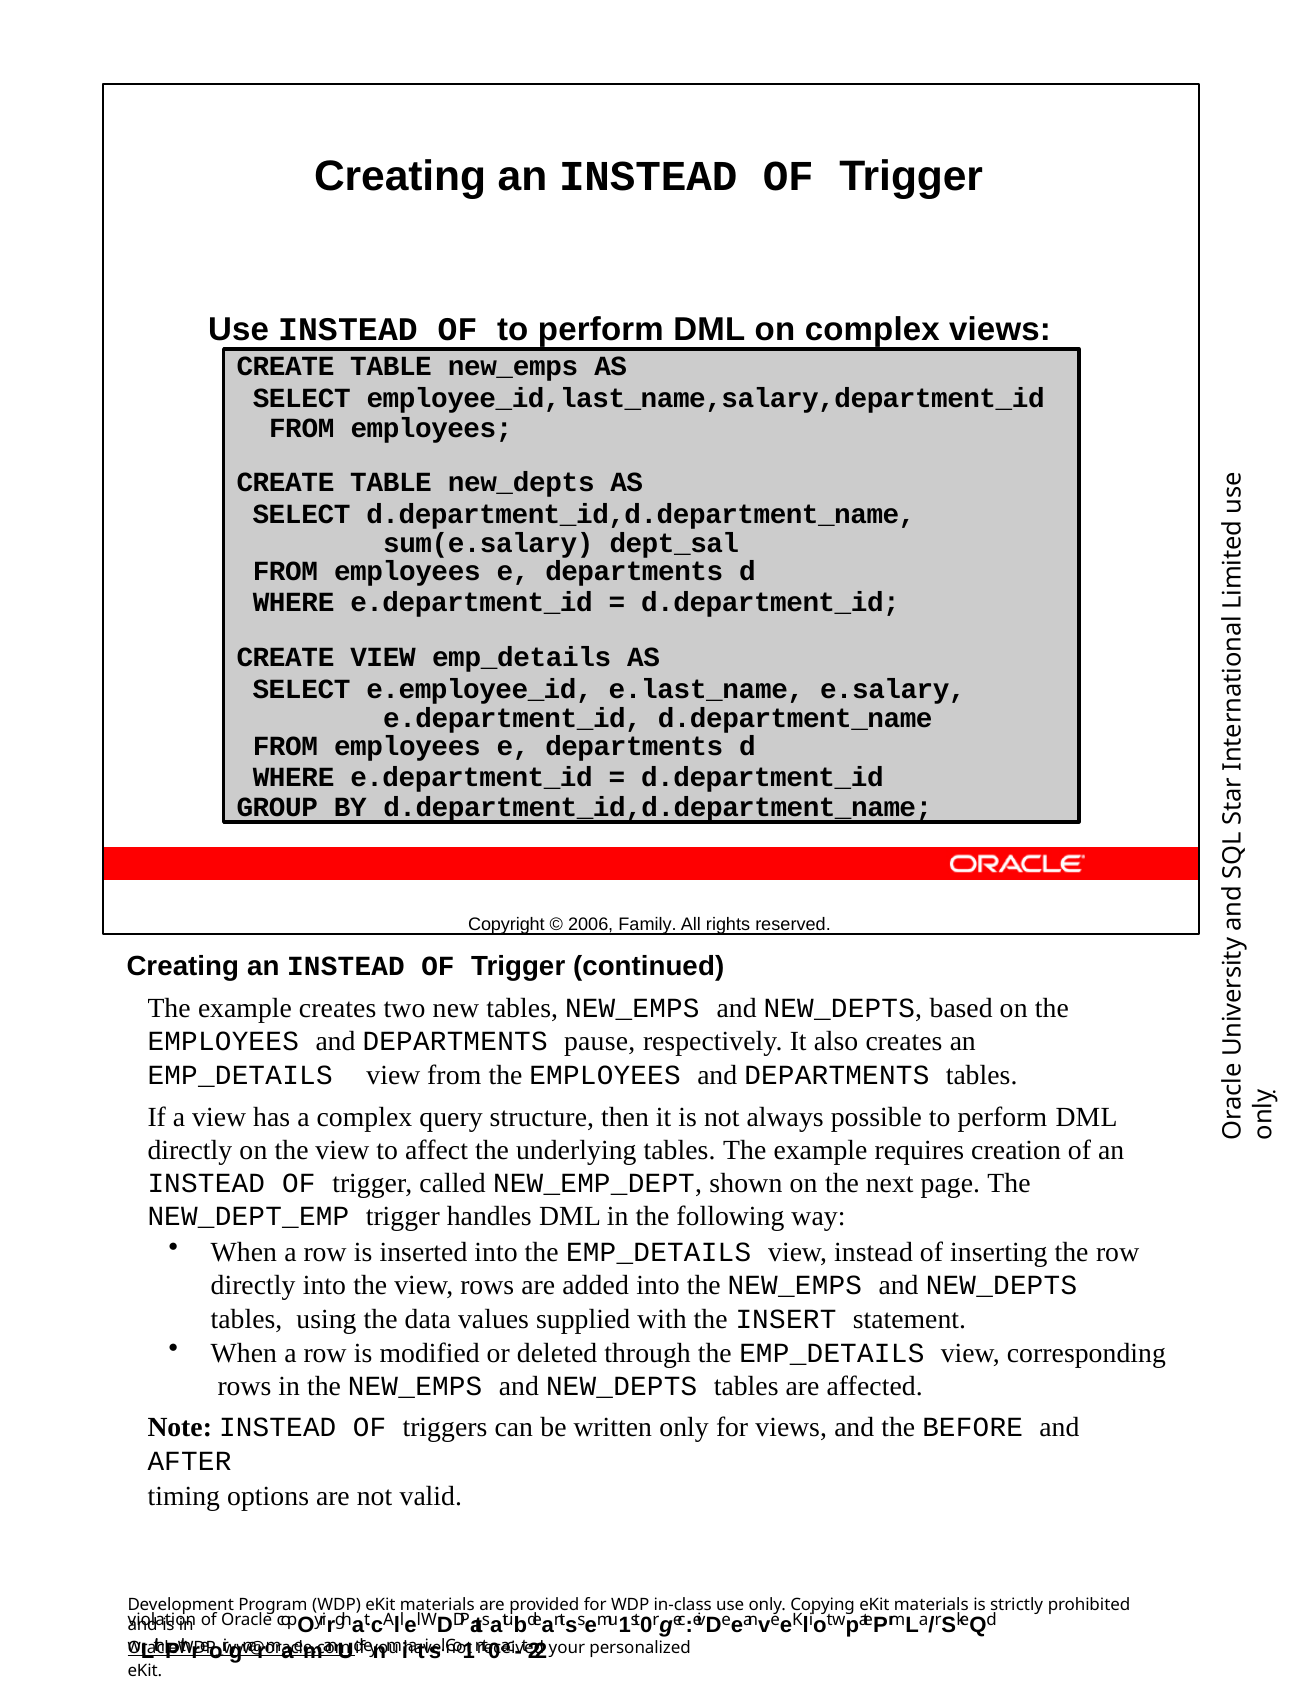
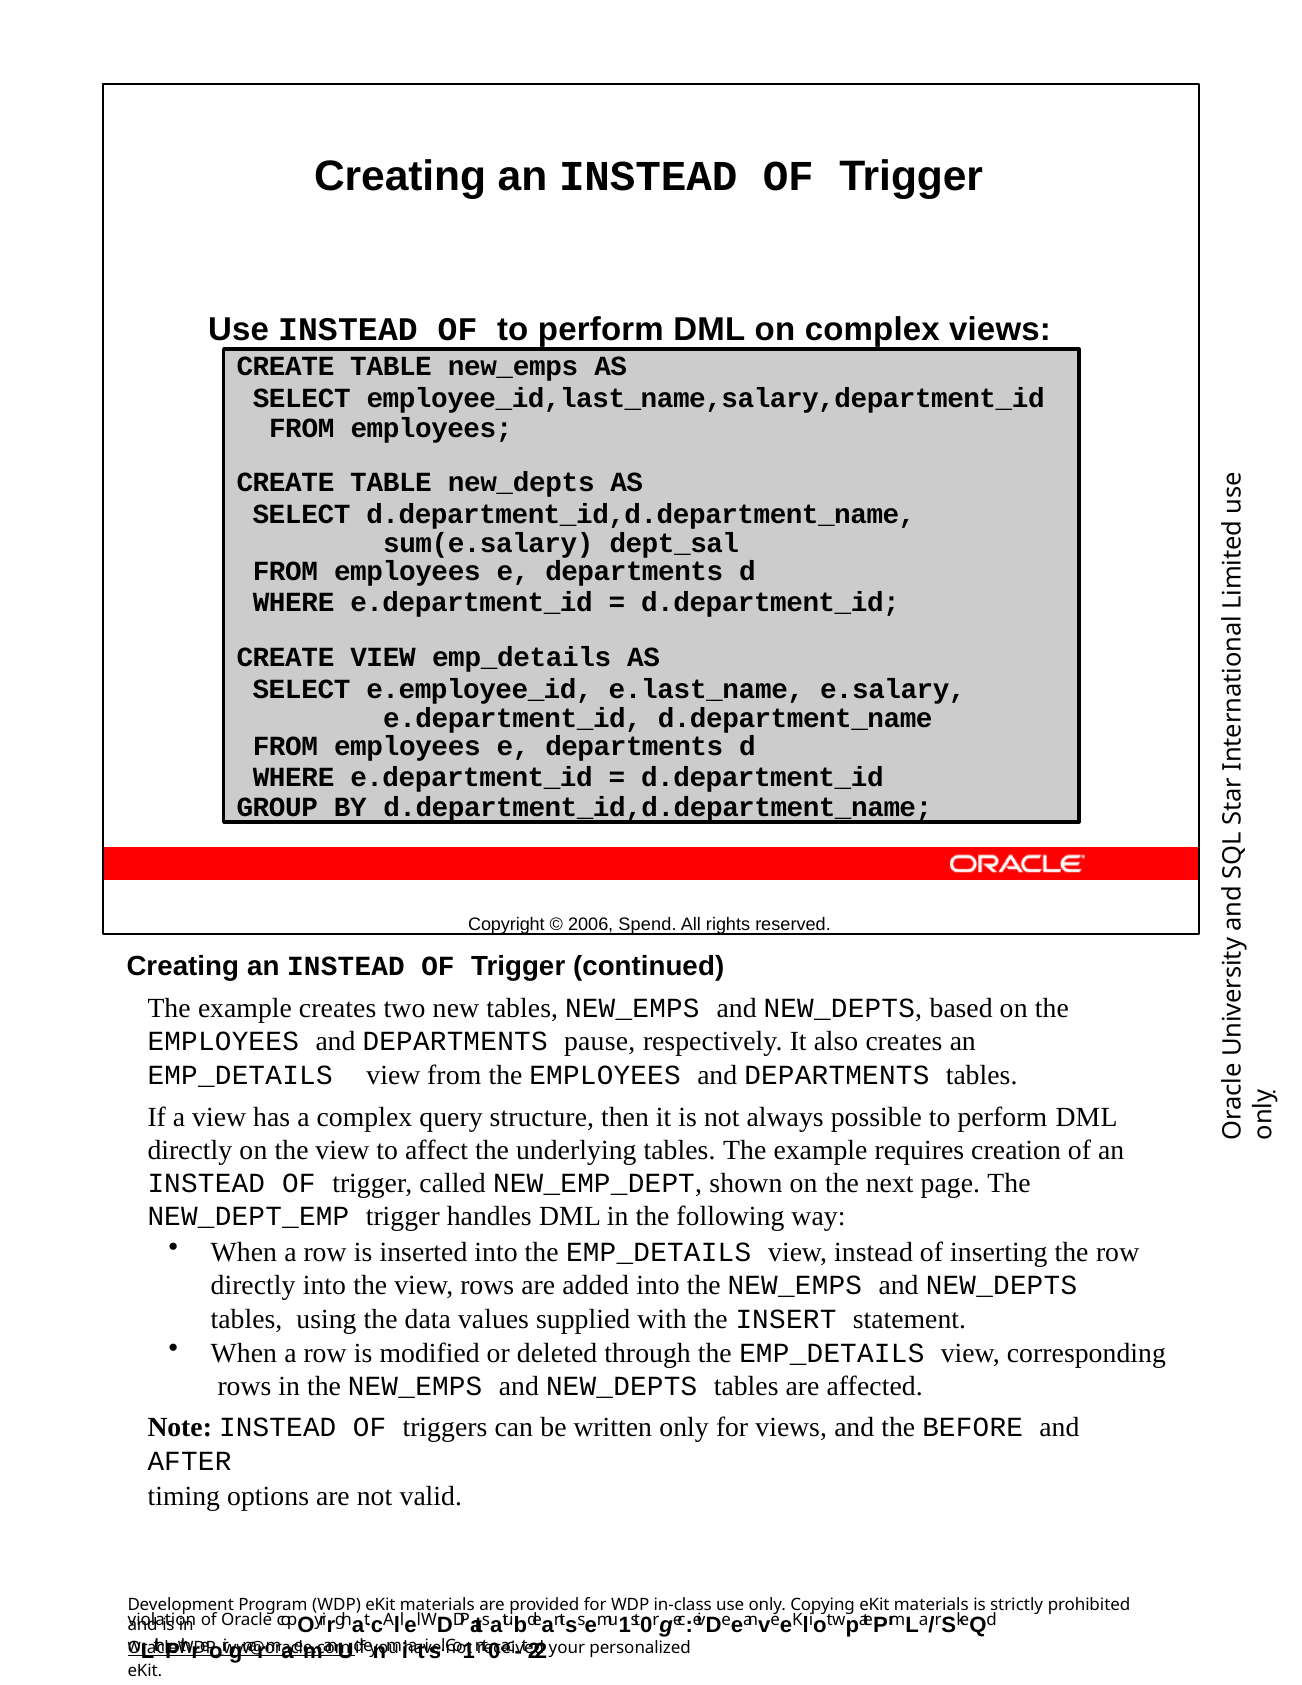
Family: Family -> Spend (647, 925)
